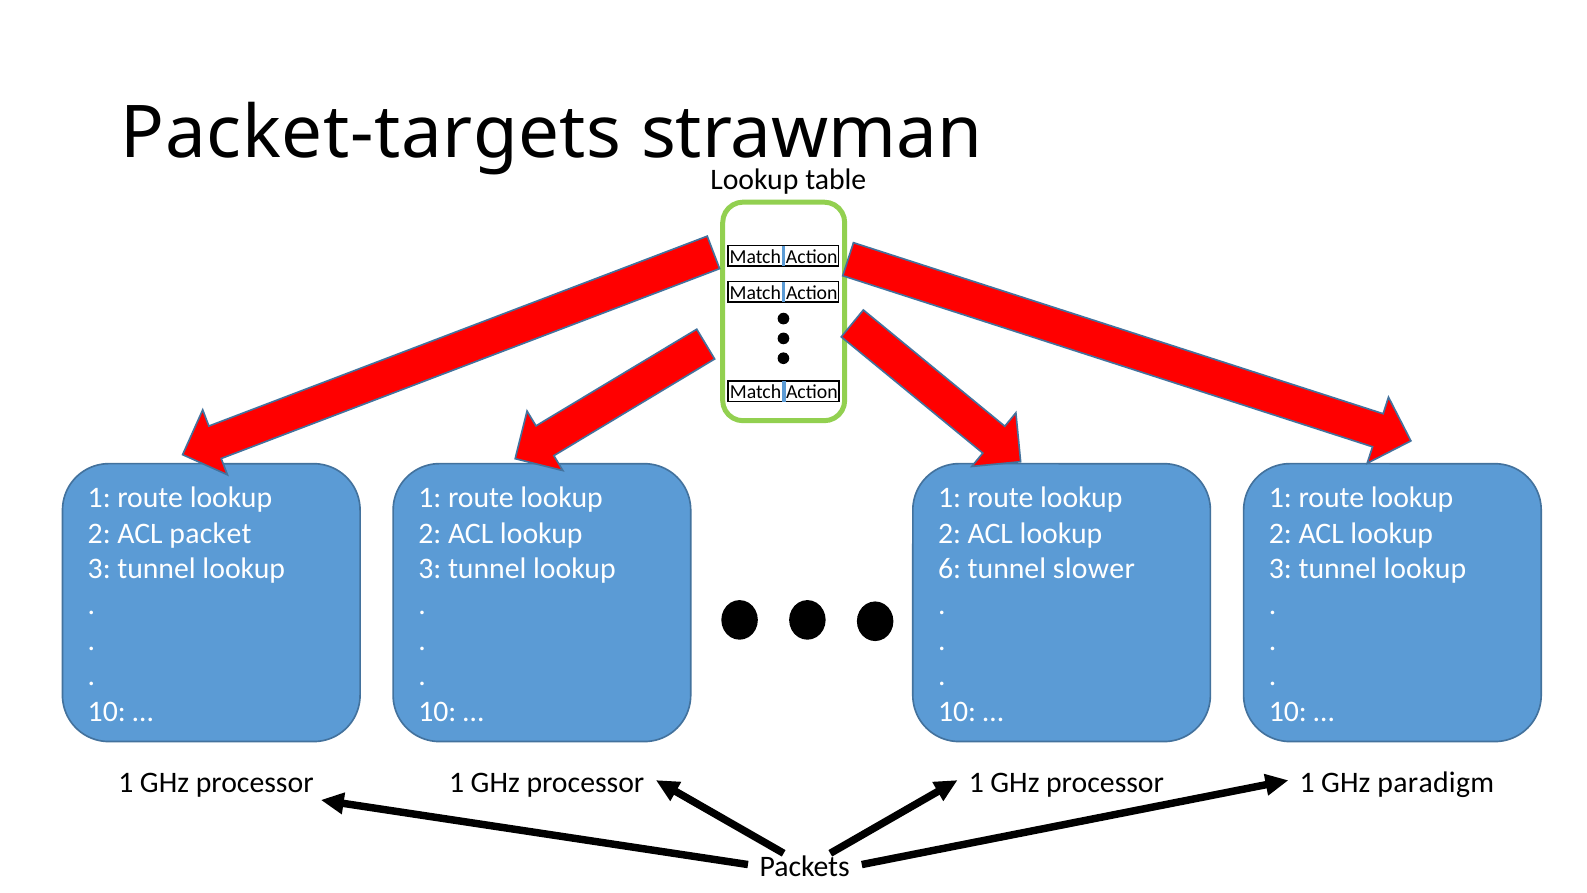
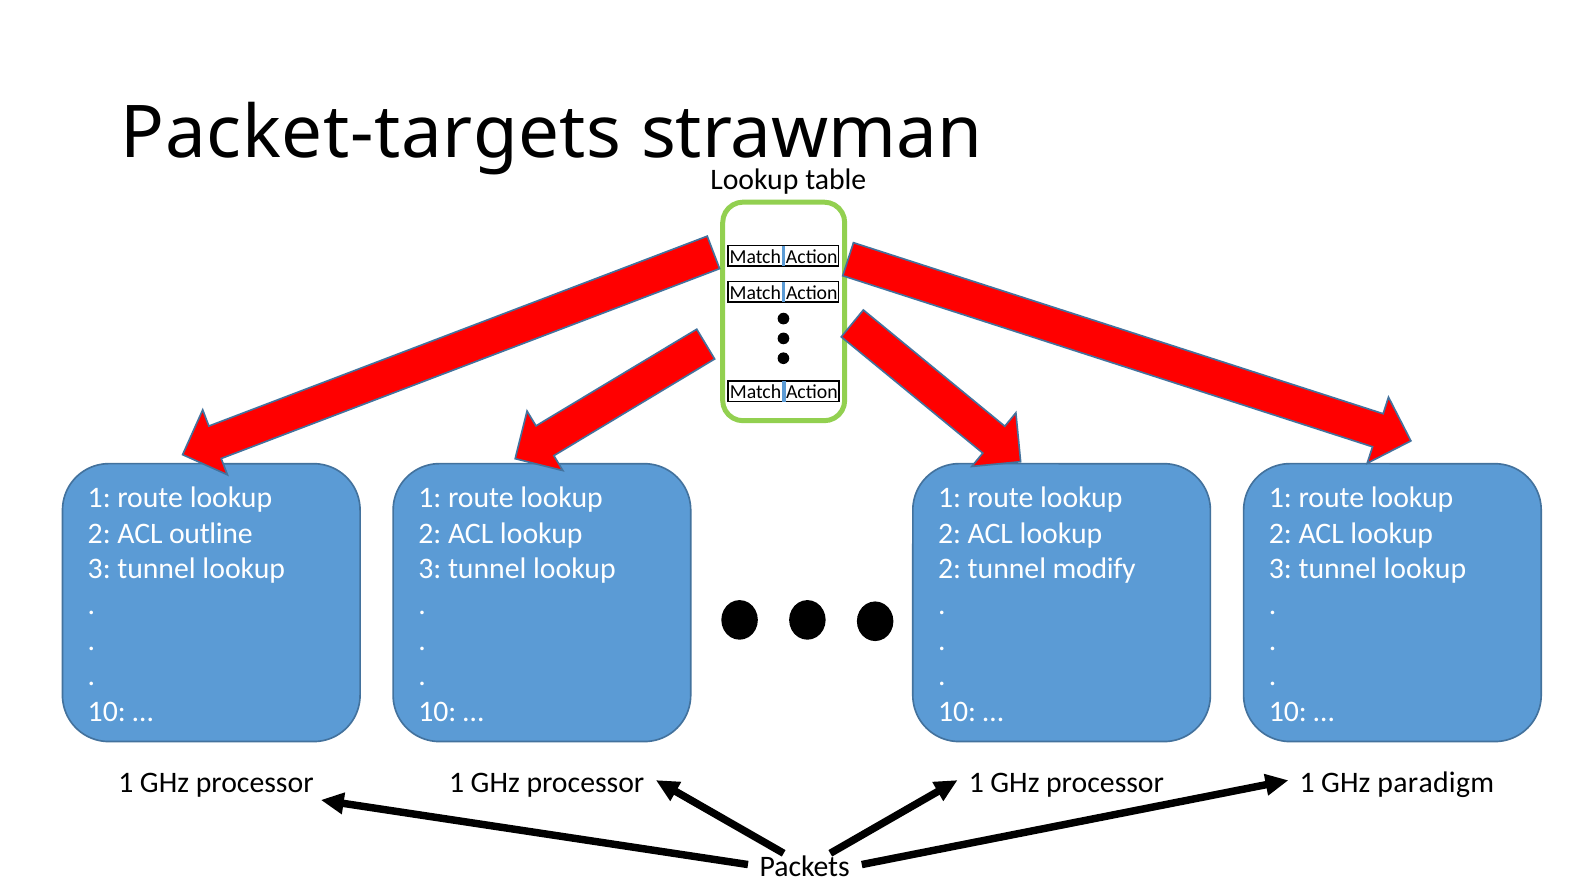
packet: packet -> outline (211, 533)
6: 6 -> 2 (950, 569)
slower: slower -> modify (1094, 569)
